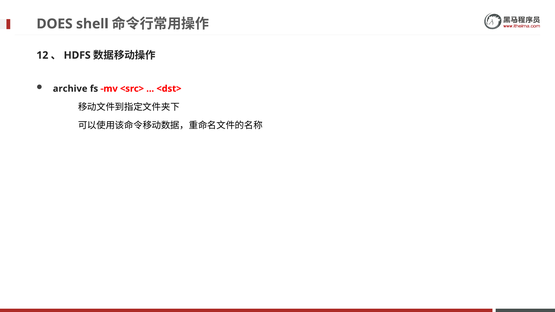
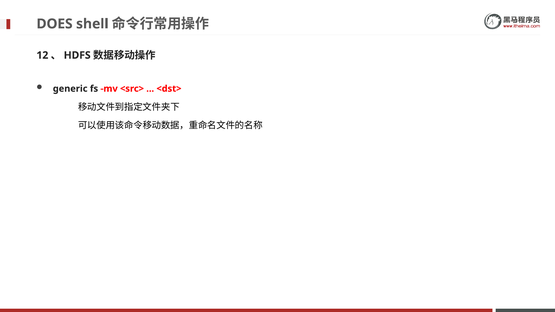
archive: archive -> generic (70, 89)
